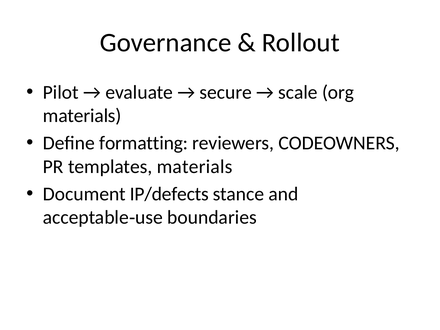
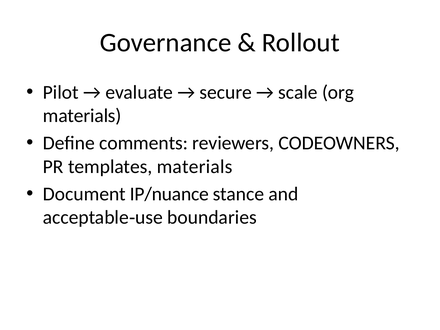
formatting: formatting -> comments (144, 143)
IP/defects: IP/defects -> IP/nuance (169, 194)
